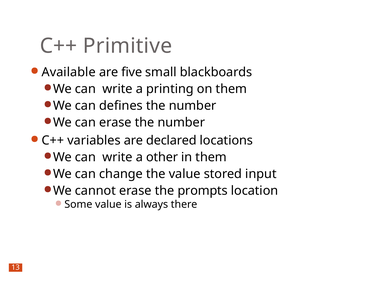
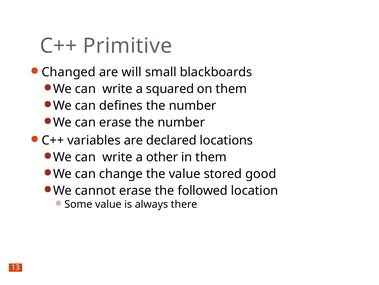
Available: Available -> Changed (69, 72)
five: five -> will (132, 72)
printing: printing -> squared (170, 89)
input: input -> good (261, 173)
prompts: prompts -> followed (203, 190)
